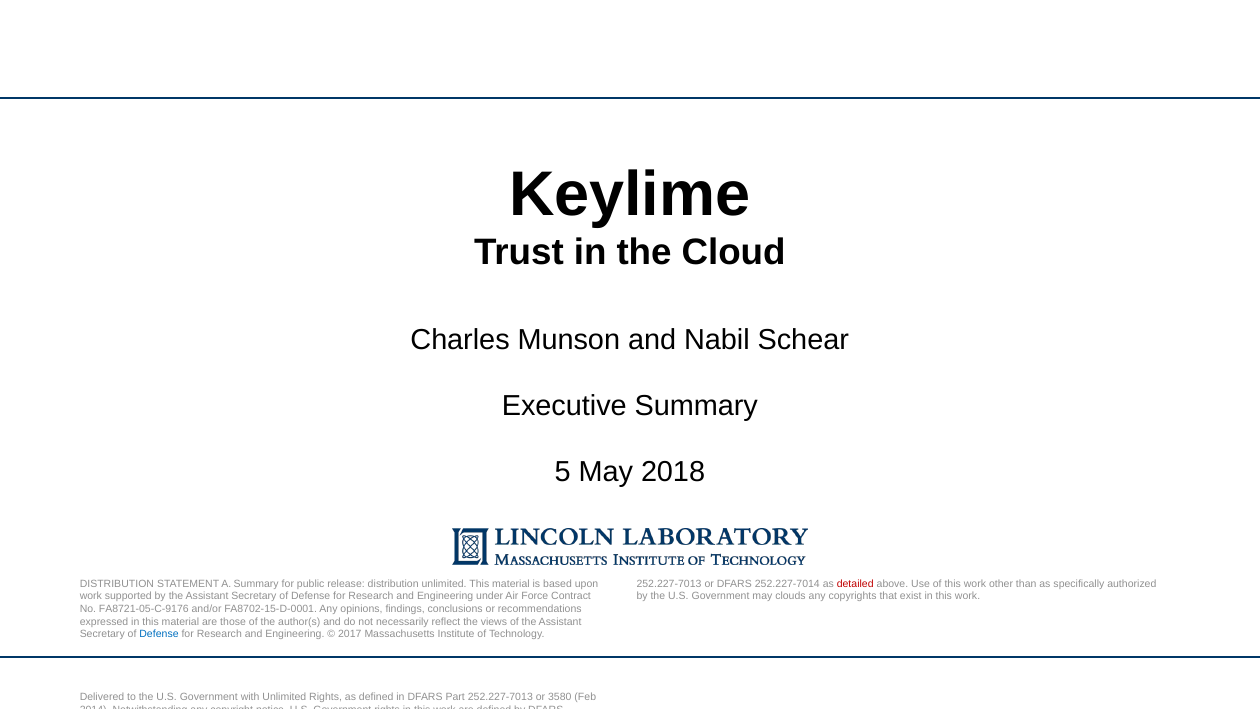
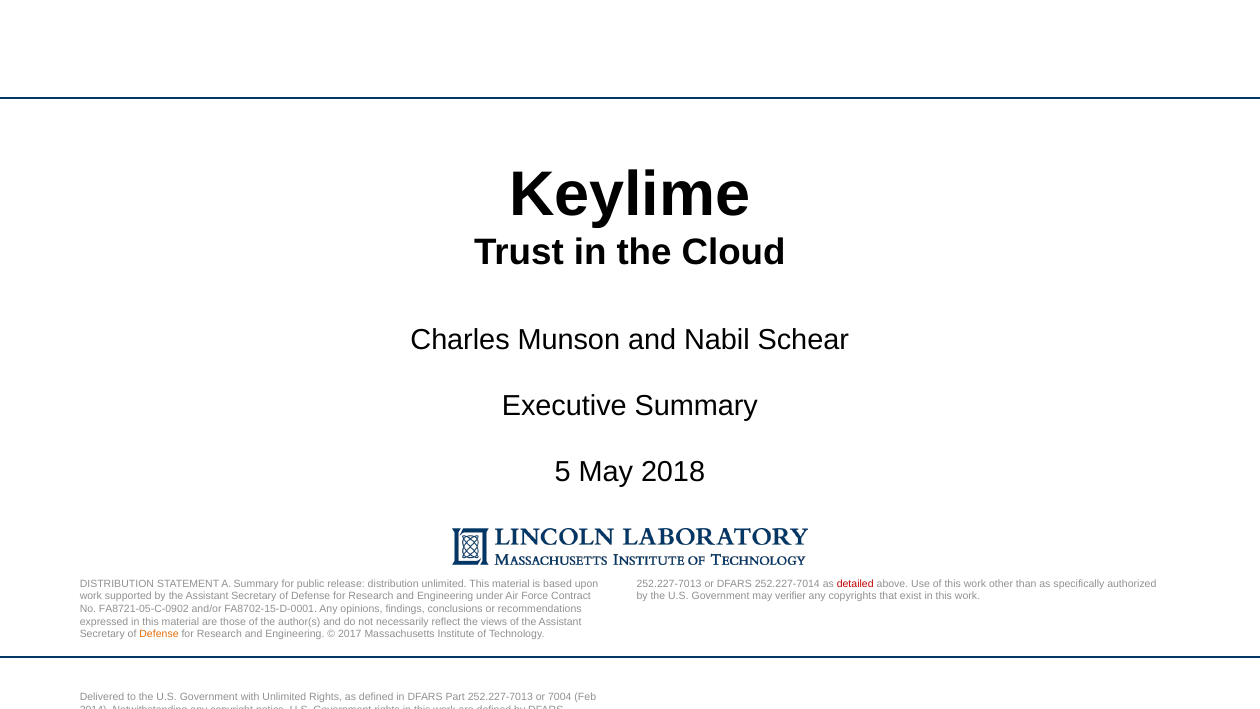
clouds: clouds -> verifier (791, 596)
FA8721-05-C-9176: FA8721-05-C-9176 -> FA8721-05-C-0902 (144, 609)
Defense colour: blue -> orange (159, 634)
3580: 3580 -> 7004 (560, 697)
